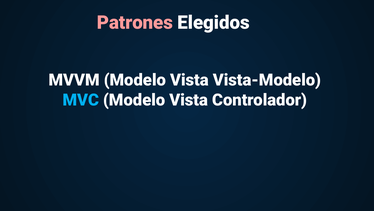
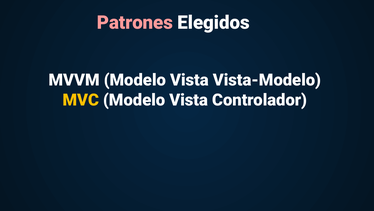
MVC colour: light blue -> yellow (81, 100)
